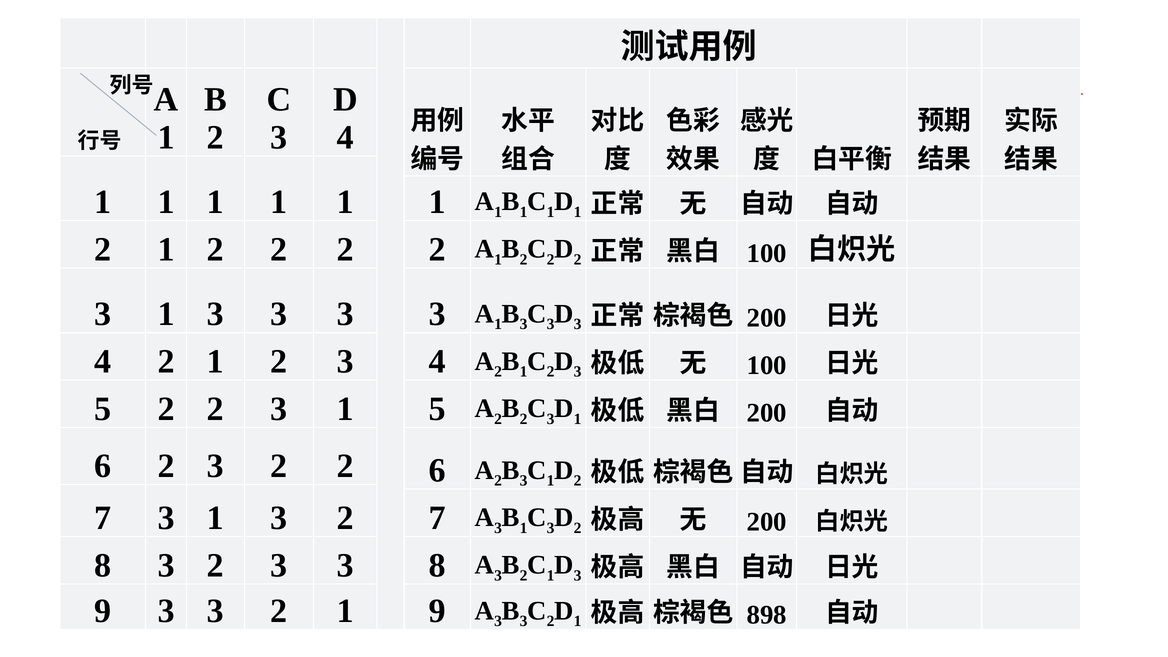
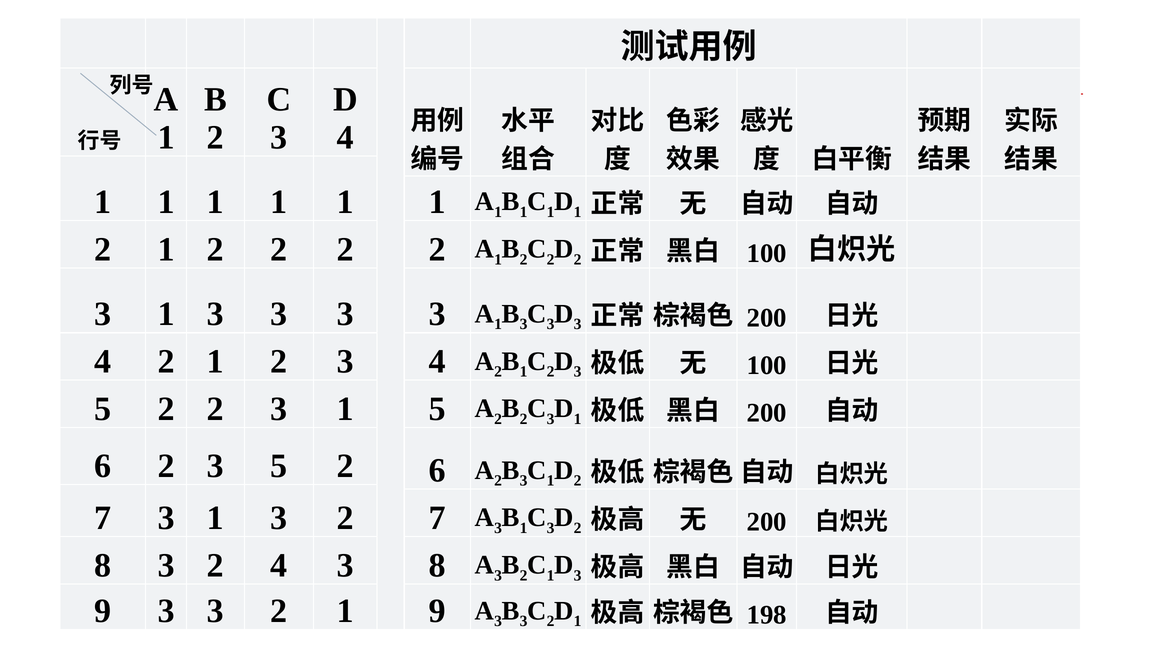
2 3 2: 2 -> 5 (279, 466)
3 2 3: 3 -> 4 (279, 565)
898: 898 -> 198 (767, 615)
